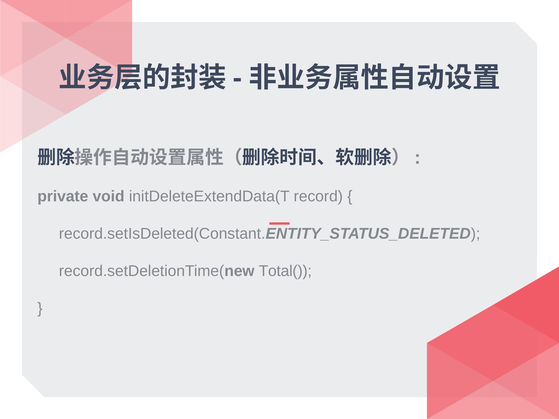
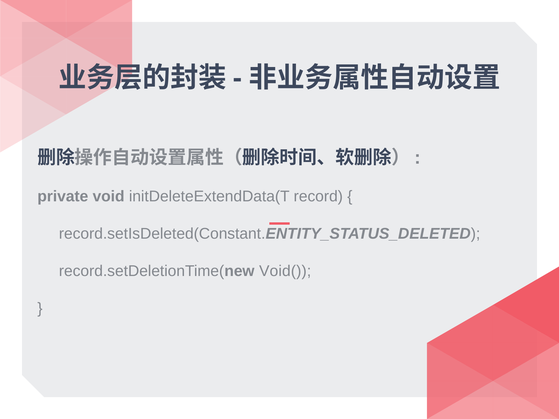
Total(: Total( -> Void( (285, 271)
